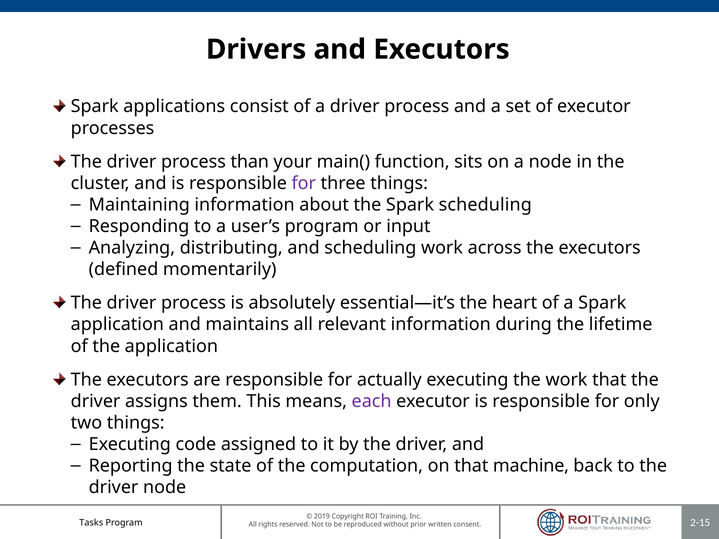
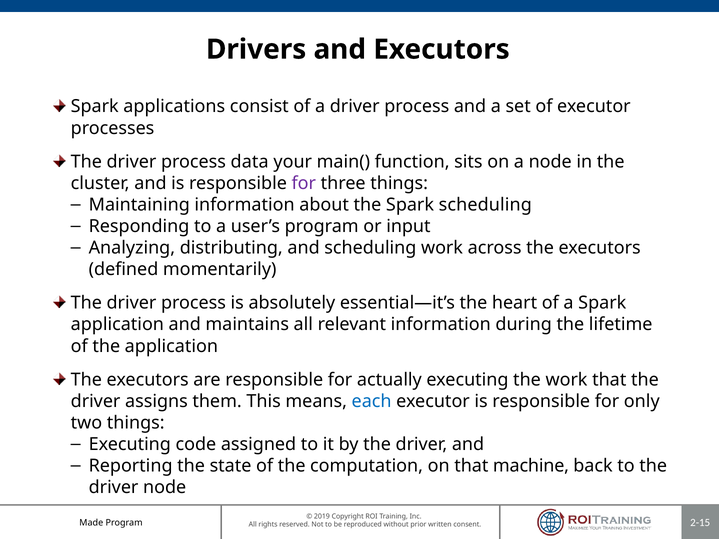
than: than -> data (250, 162)
each colour: purple -> blue (372, 401)
Tasks: Tasks -> Made (91, 523)
